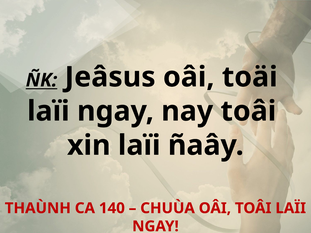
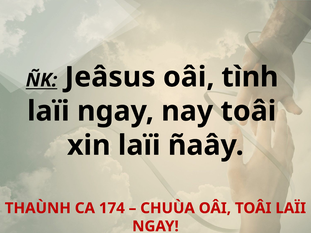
toäi: toäi -> tình (250, 77)
140: 140 -> 174 (112, 208)
